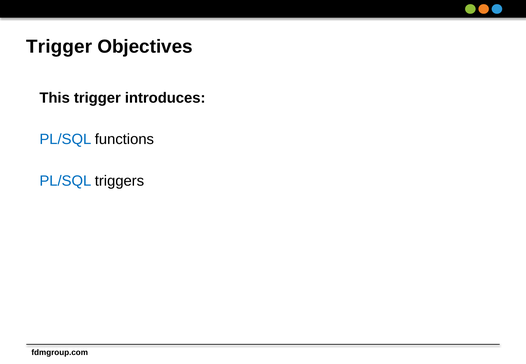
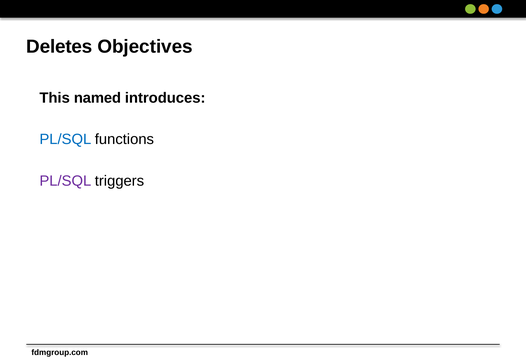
Trigger: Trigger -> Deletes (59, 47)
This trigger: trigger -> named (97, 98)
PL/SQL colour: blue -> purple (65, 181)
